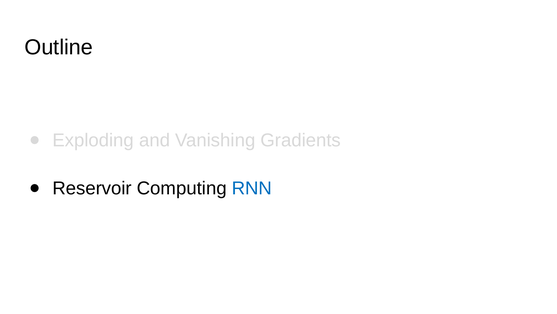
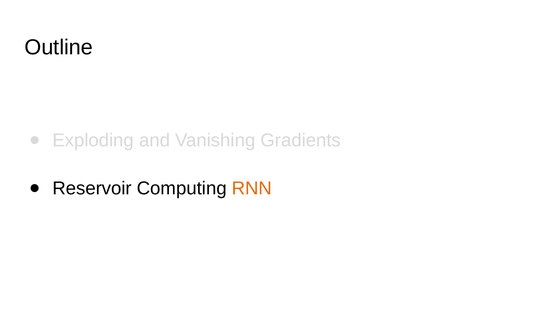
RNN colour: blue -> orange (252, 188)
